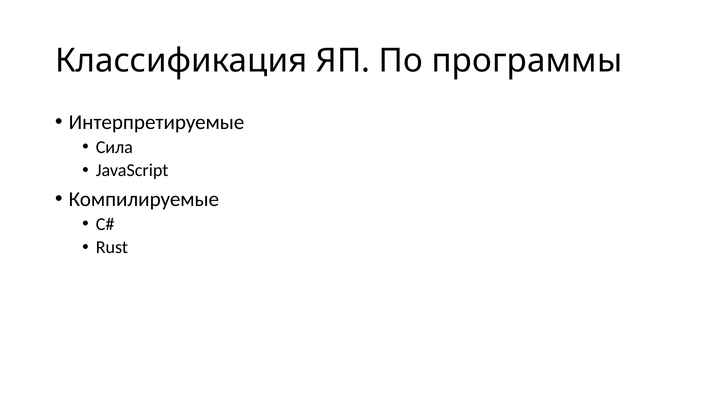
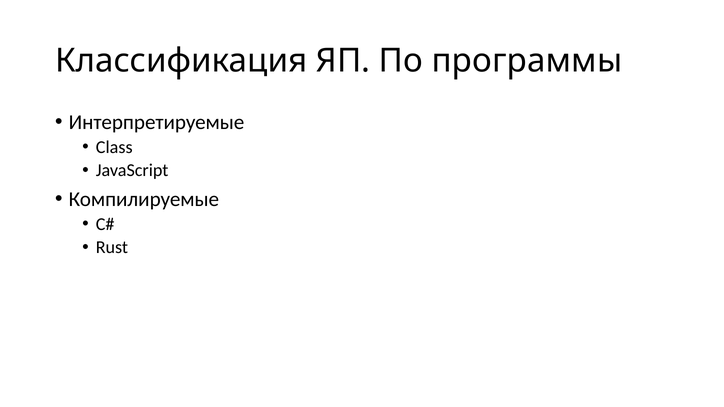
Сила: Сила -> Class (114, 147)
